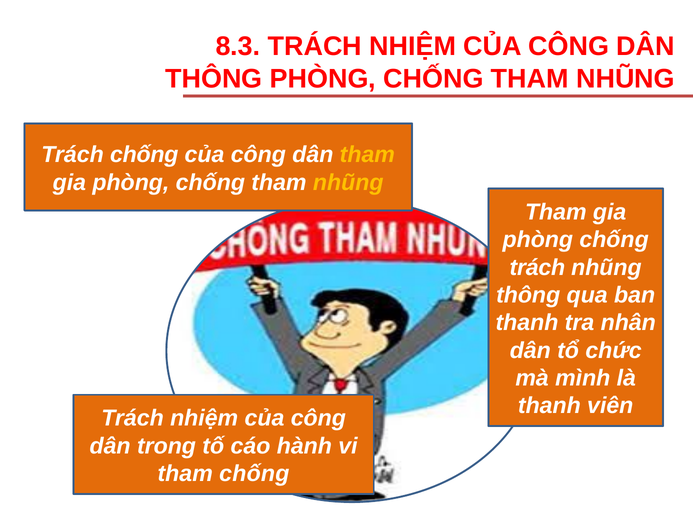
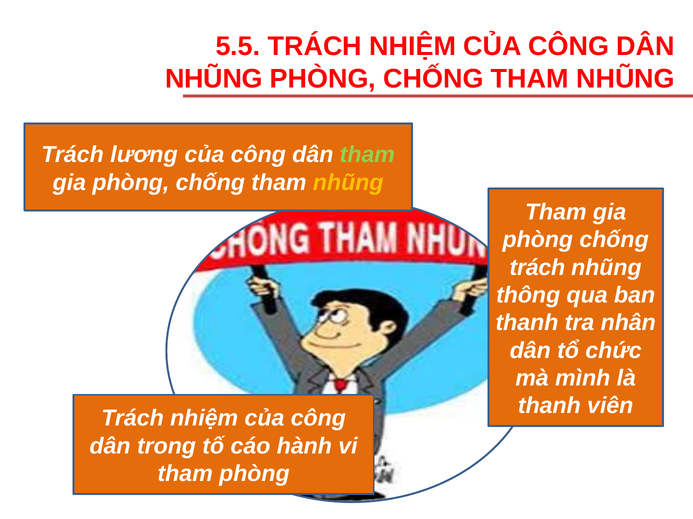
8.3: 8.3 -> 5.5 (238, 47)
THÔNG: THÔNG -> NHŨNG (214, 79)
Trách chống: chống -> lương (144, 155)
tham colour: yellow -> light green (367, 155)
tham chống: chống -> phòng (254, 474)
